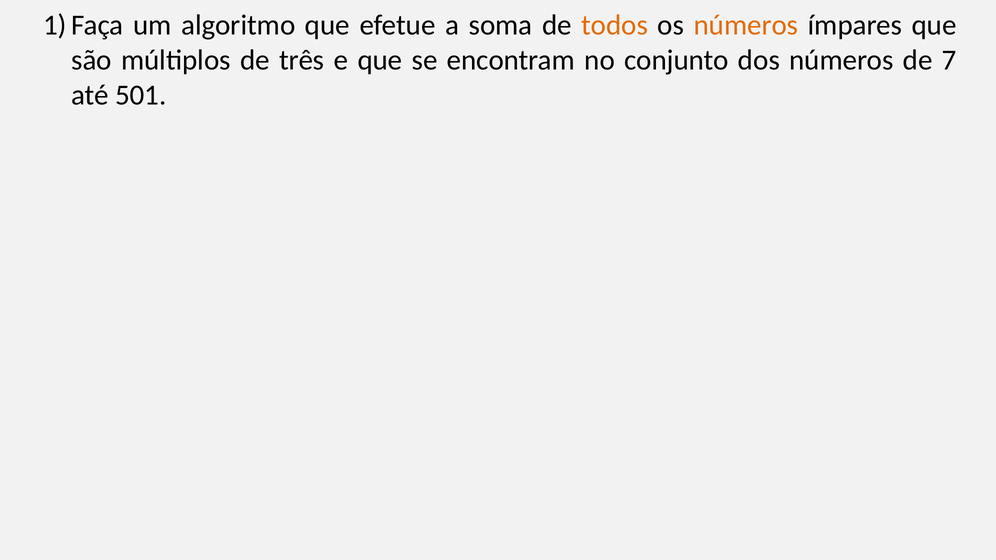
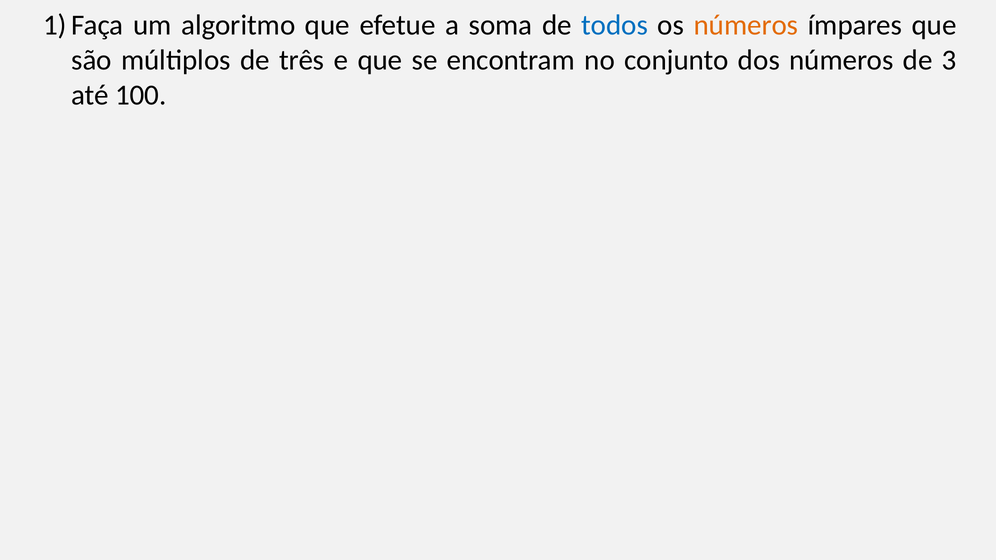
todos colour: orange -> blue (615, 25)
7: 7 -> 3 (949, 60)
501: 501 -> 100 (141, 95)
